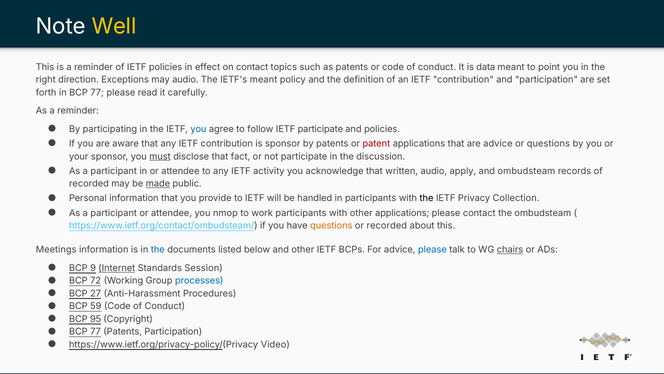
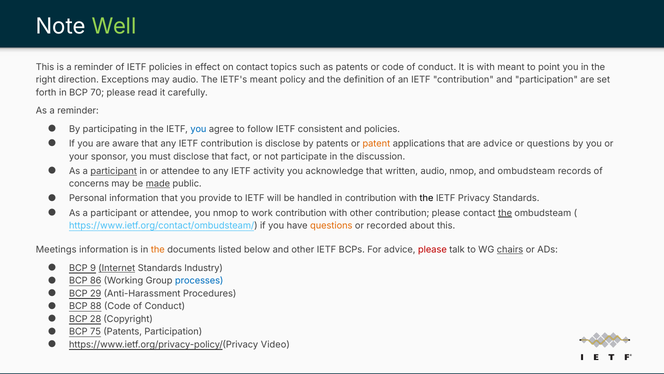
Well colour: yellow -> light green (114, 27)
is data: data -> with (486, 67)
in BCP 77: 77 -> 70 (97, 92)
IETF participate: participate -> consistent (320, 129)
is sponsor: sponsor -> disclose (283, 144)
patent colour: red -> orange (376, 144)
must underline: present -> none (160, 156)
participant underline: none -> present (114, 171)
audio apply: apply -> nmop (463, 171)
recorded: recorded -> concerns (89, 184)
in participants: participants -> contribution (371, 198)
Privacy Collection: Collection -> Standards (516, 198)
work participants: participants -> contribution (301, 213)
other applications: applications -> contribution (402, 213)
the underline: none -> present (505, 213)
the colour: blue -> orange (158, 250)
please colour: blue -> red (432, 250)
Session: Session -> Industry (204, 268)
72: 72 -> 86 (96, 281)
27: 27 -> 29 (96, 293)
59: 59 -> 88 (96, 306)
95: 95 -> 28 (96, 319)
77: 77 -> 75 (96, 331)
